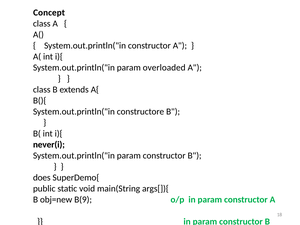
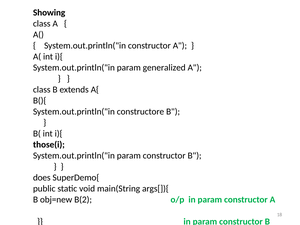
Concept: Concept -> Showing (49, 13)
overloaded: overloaded -> generalized (164, 68)
never(i: never(i -> those(i (49, 145)
B(9: B(9 -> B(2 (83, 200)
